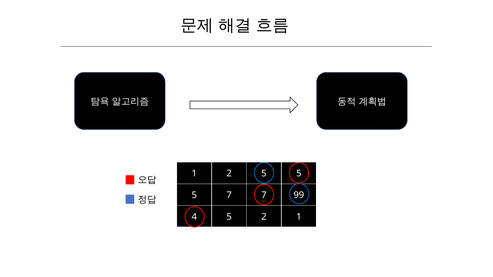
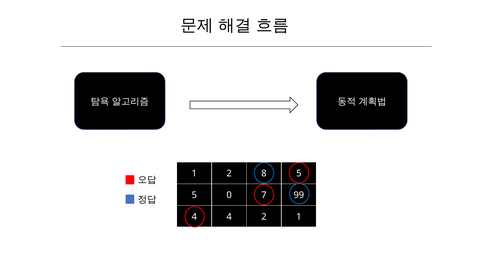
2 5: 5 -> 8 (264, 174)
5 7: 7 -> 0 (229, 195)
4 5: 5 -> 4 (229, 217)
